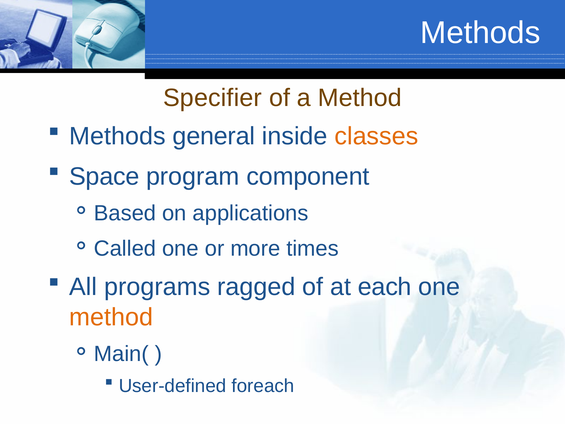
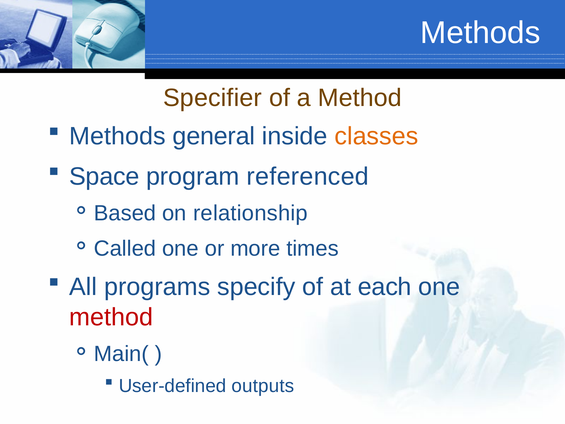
component: component -> referenced (308, 176)
applications: applications -> relationship (250, 213)
ragged: ragged -> specify (256, 287)
method colour: orange -> red (111, 317)
foreach: foreach -> outputs (263, 386)
